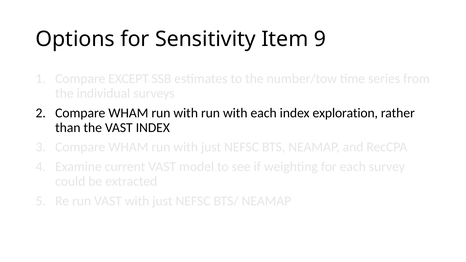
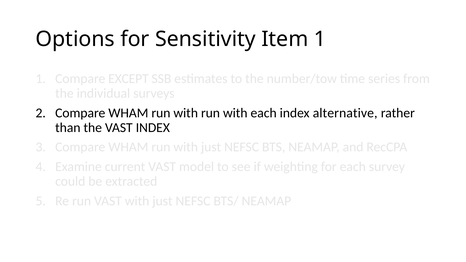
Item 9: 9 -> 1 (320, 39)
exploration: exploration -> alternative (345, 113)
